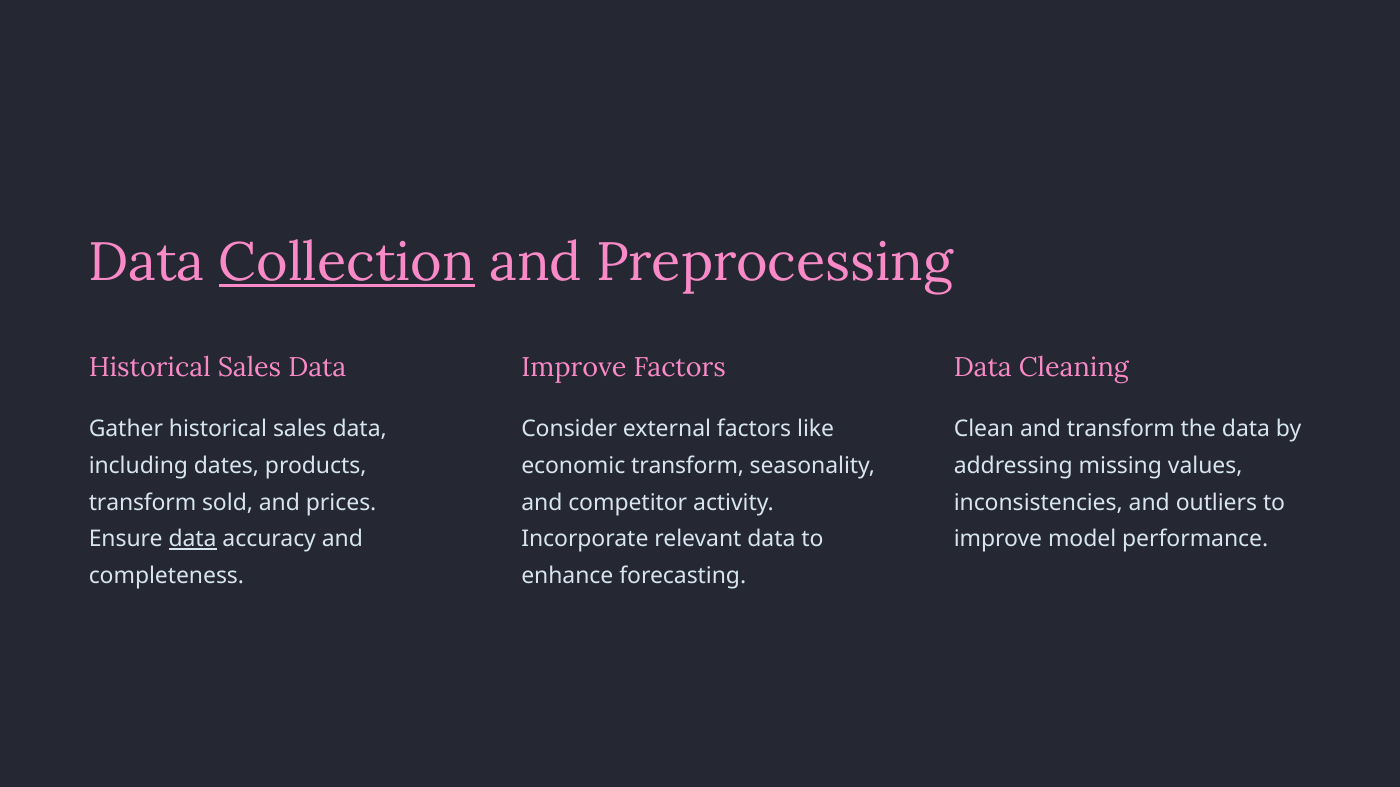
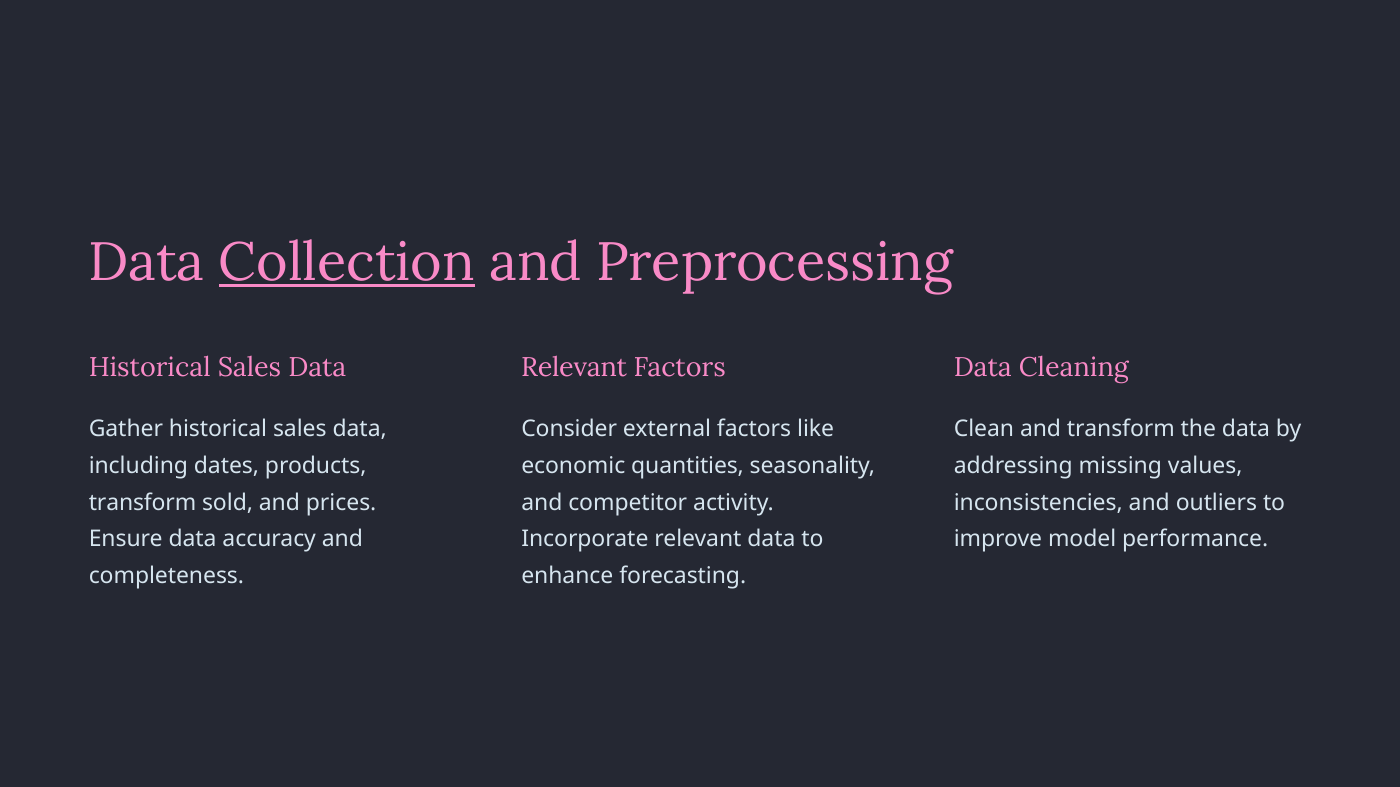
Improve: Improve -> Relevant (574, 368)
economic transform: transform -> quantities (688, 466)
data underline: present -> none (193, 539)
